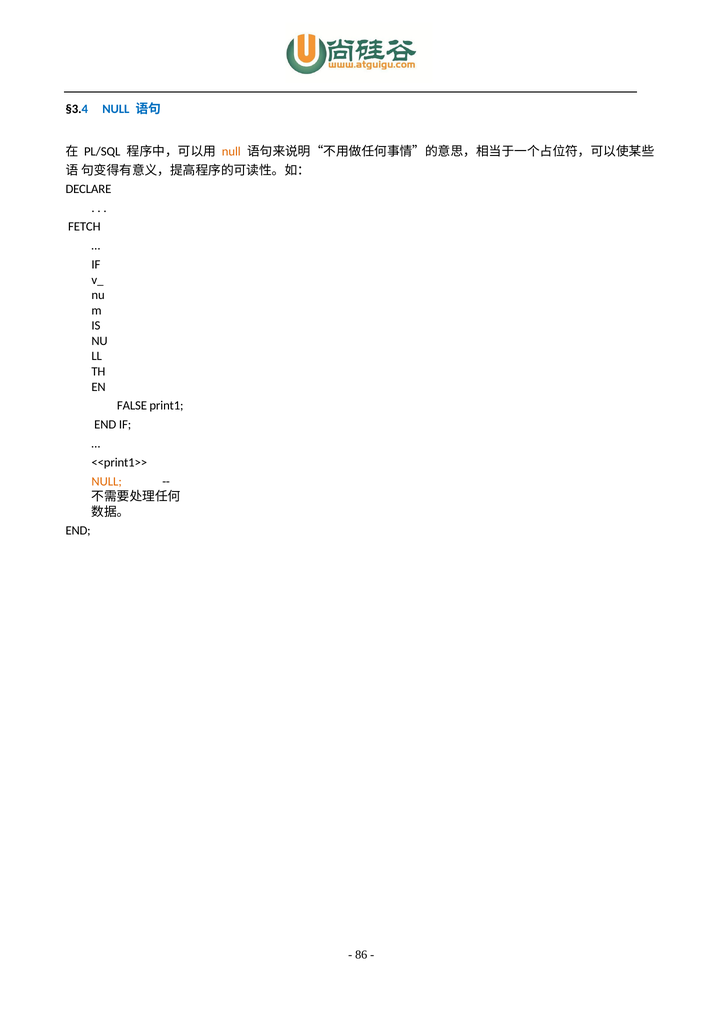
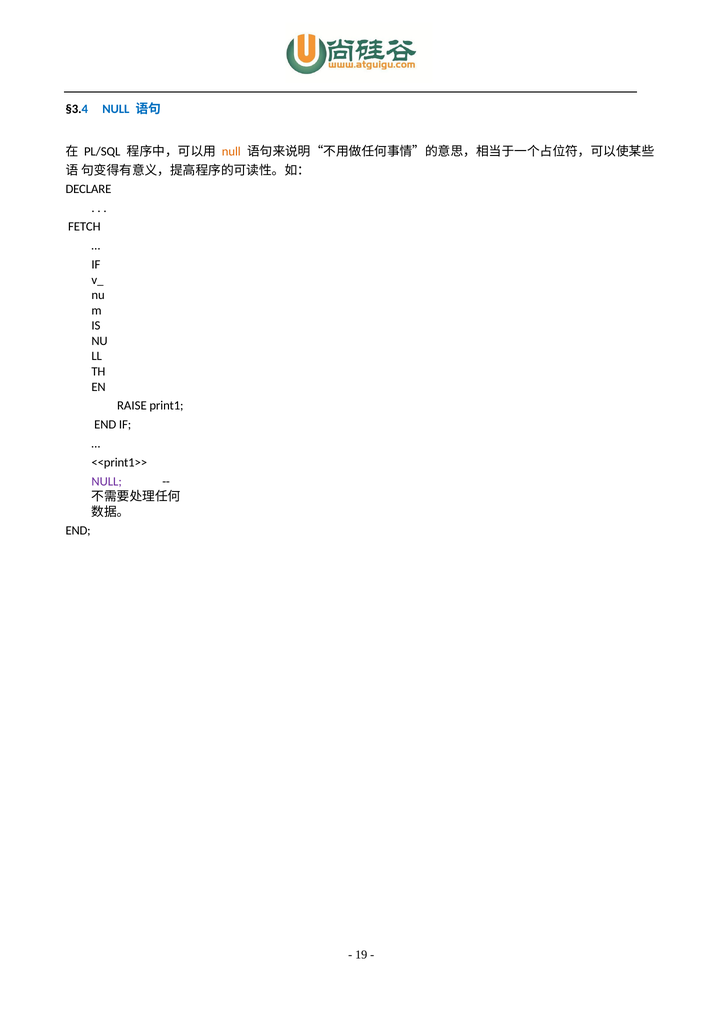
FALSE: FALSE -> RAISE (132, 406)
NULL colour: orange -> purple (107, 481)
86: 86 -> 19 (361, 954)
